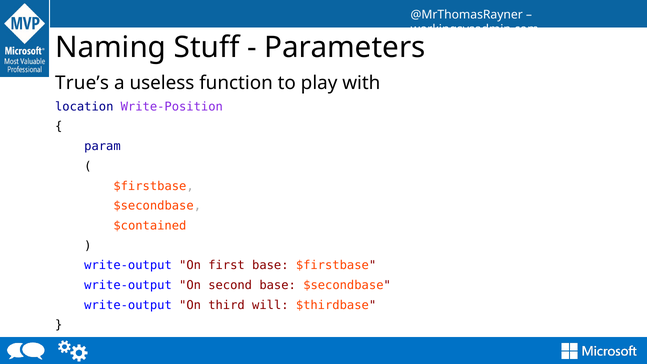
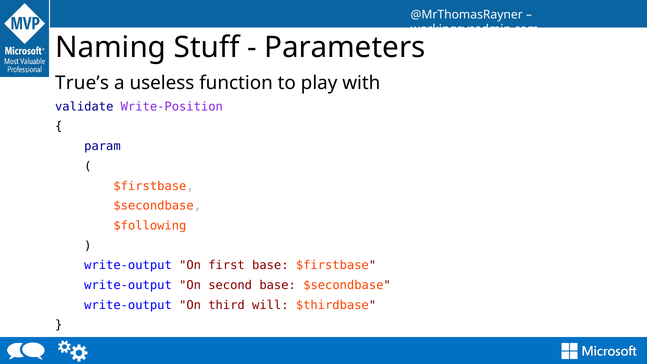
location: location -> validate (84, 107)
$contained: $contained -> $following (150, 226)
